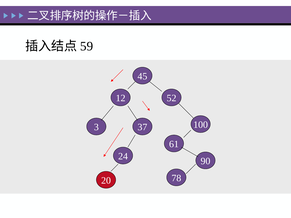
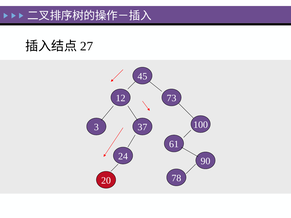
59: 59 -> 27 (87, 46)
52: 52 -> 73 (172, 98)
